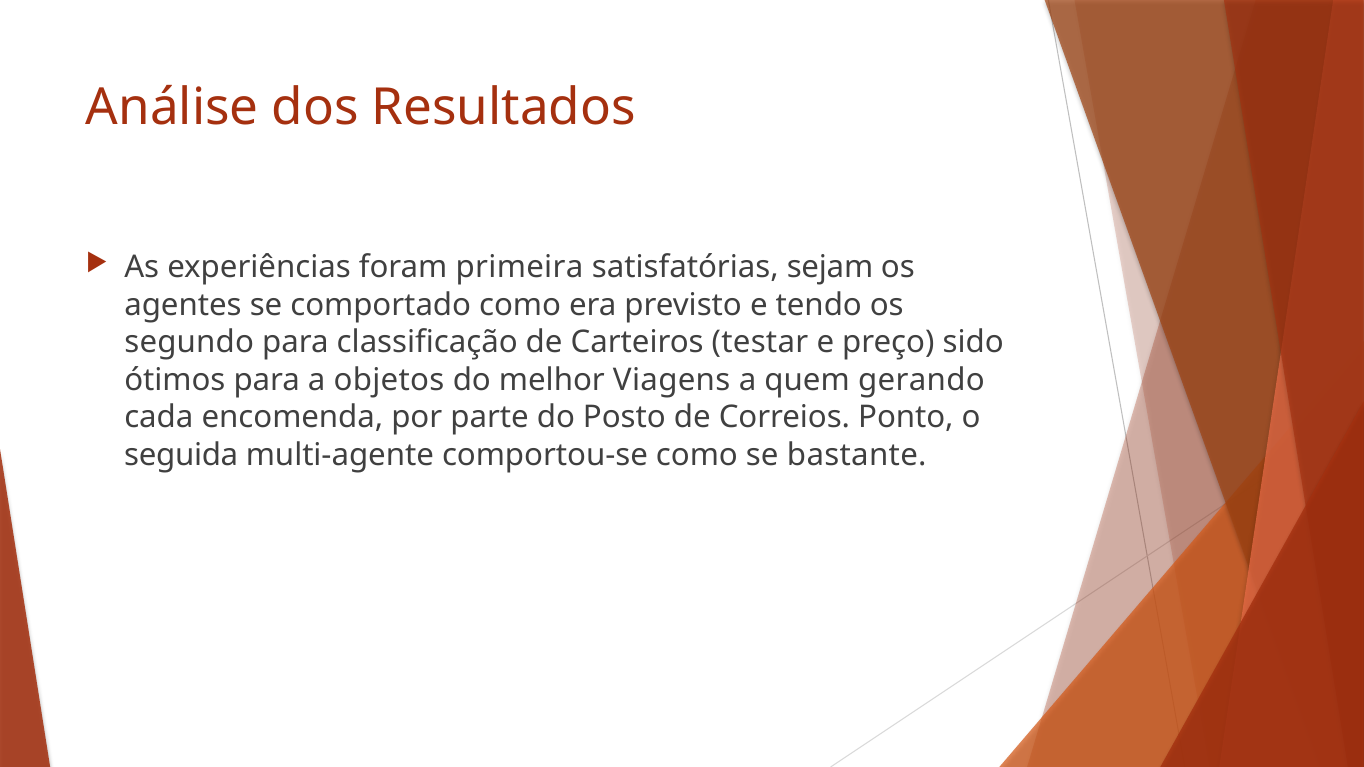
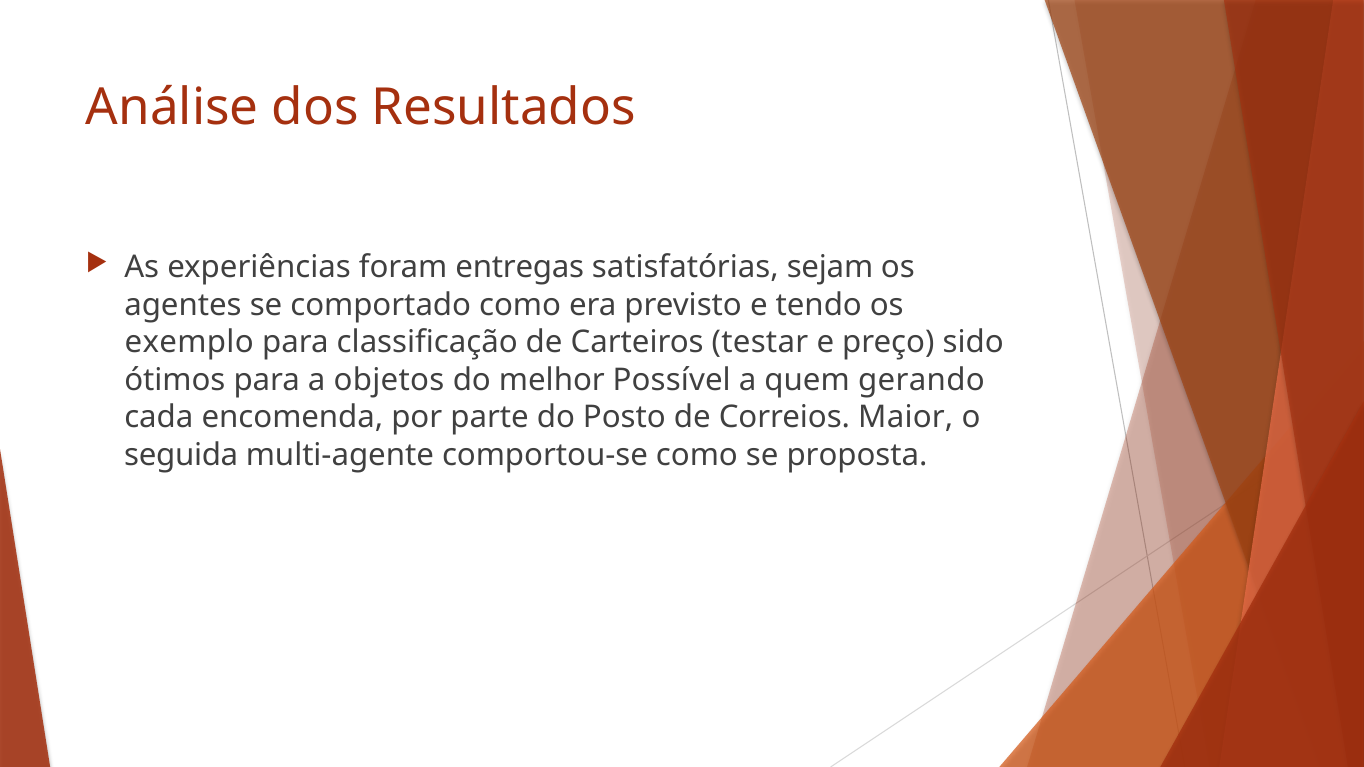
primeira: primeira -> entregas (520, 268)
segundo: segundo -> exemplo (189, 343)
Viagens: Viagens -> Possível (672, 380)
Ponto: Ponto -> Maior (906, 418)
bastante: bastante -> proposta (857, 455)
